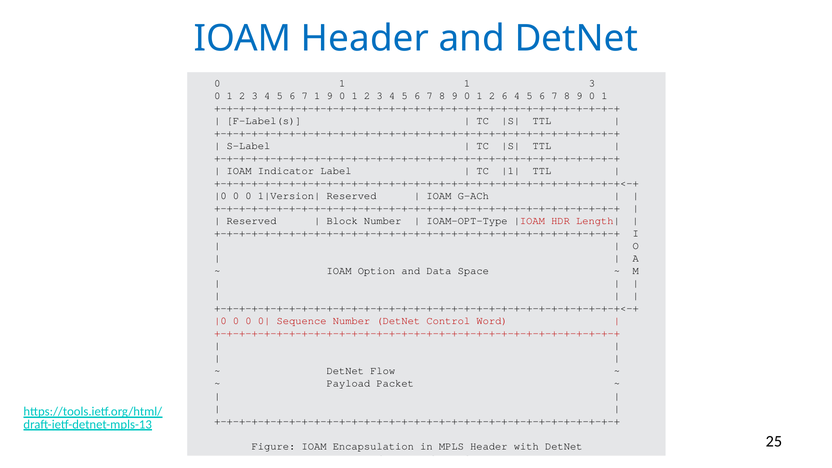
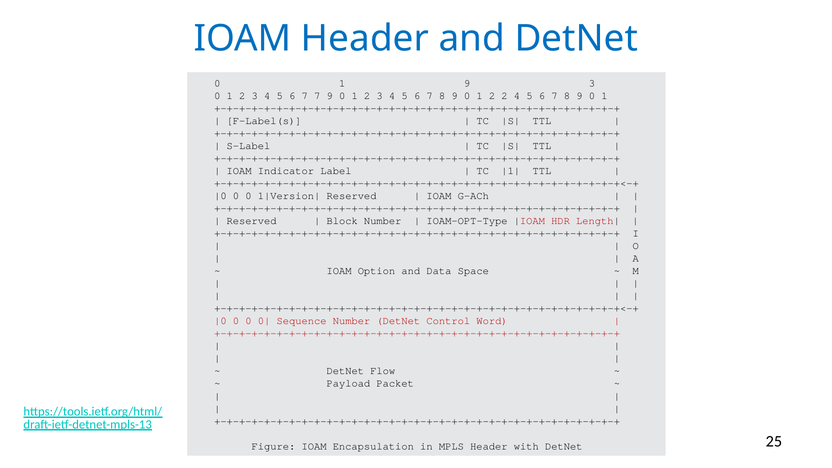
1 1: 1 -> 9 (467, 83)
7 1: 1 -> 7 (317, 96)
2 6: 6 -> 2 (504, 96)
